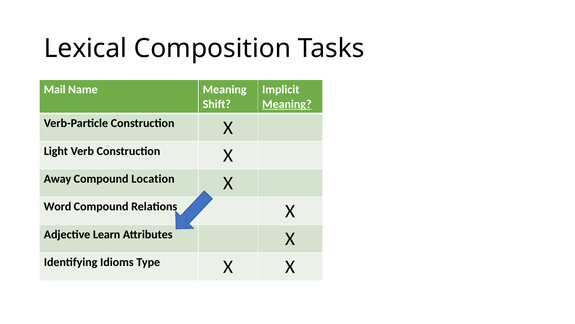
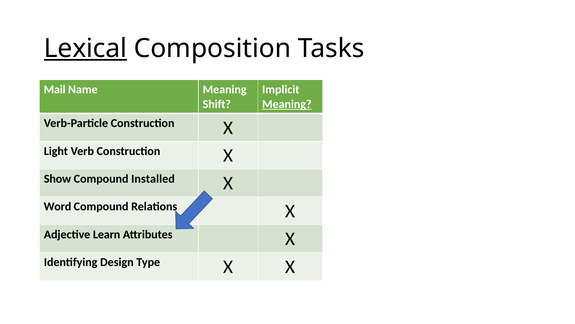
Lexical underline: none -> present (85, 48)
Away: Away -> Show (57, 179)
Location: Location -> Installed (153, 179)
Idioms: Idioms -> Design (117, 262)
